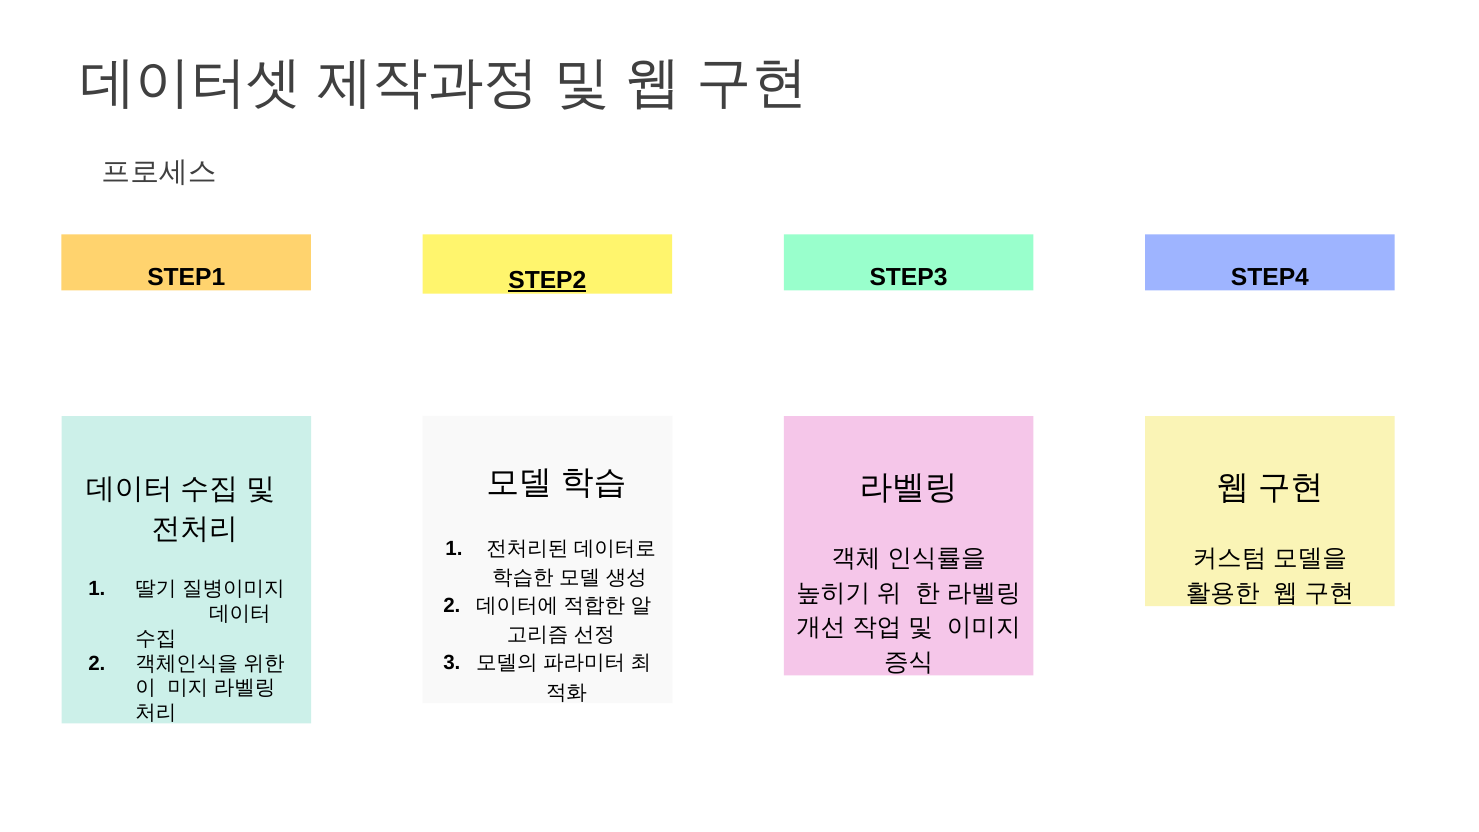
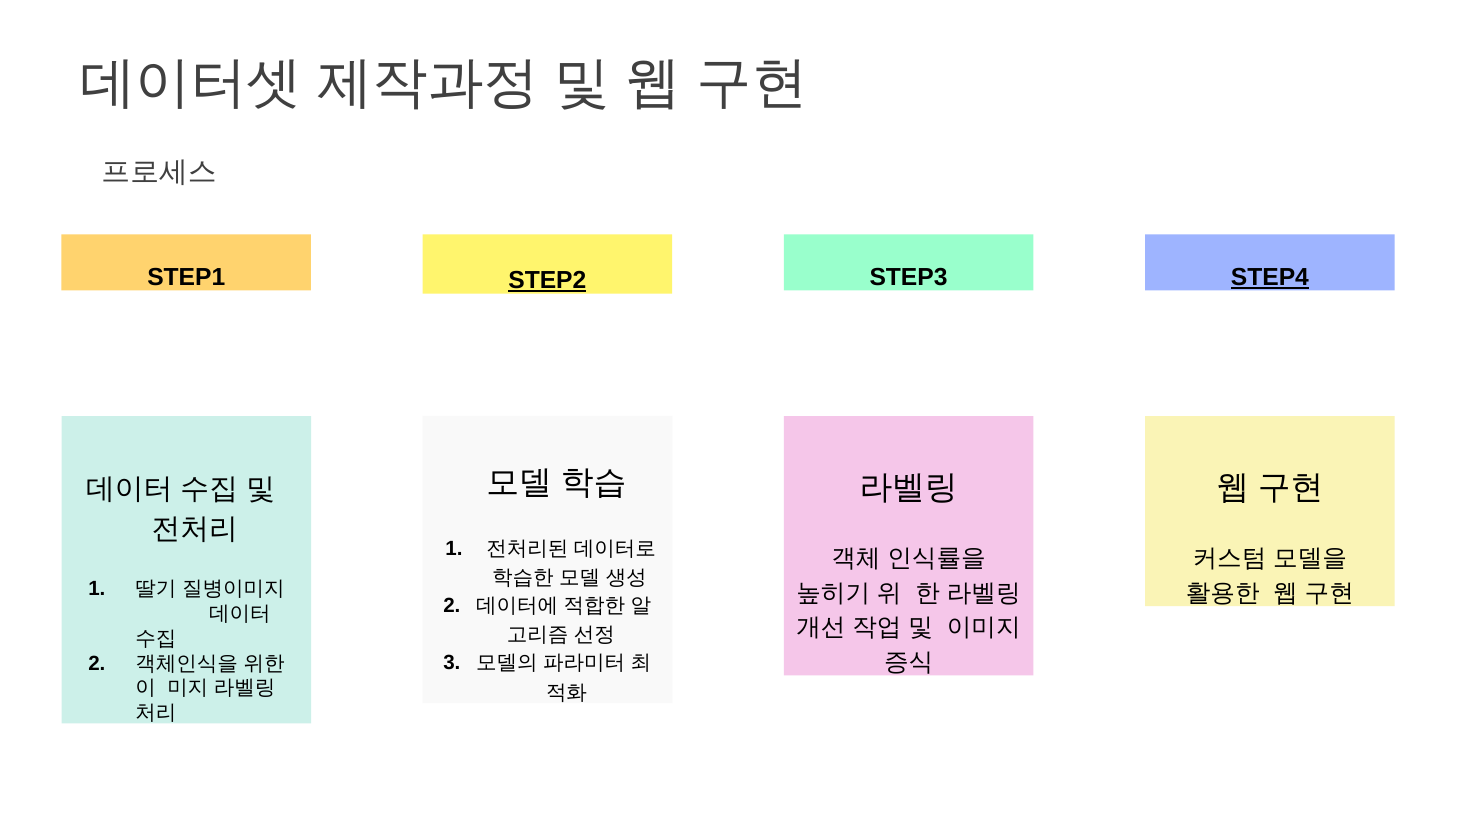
STEP4 underline: none -> present (1270, 277)
